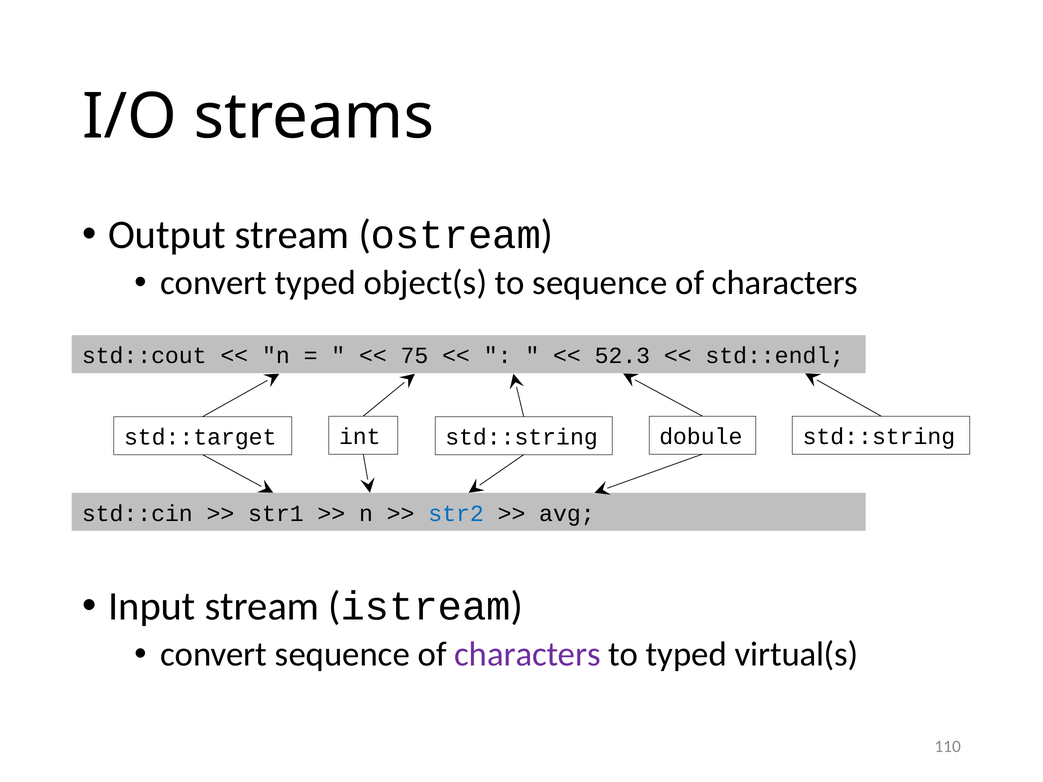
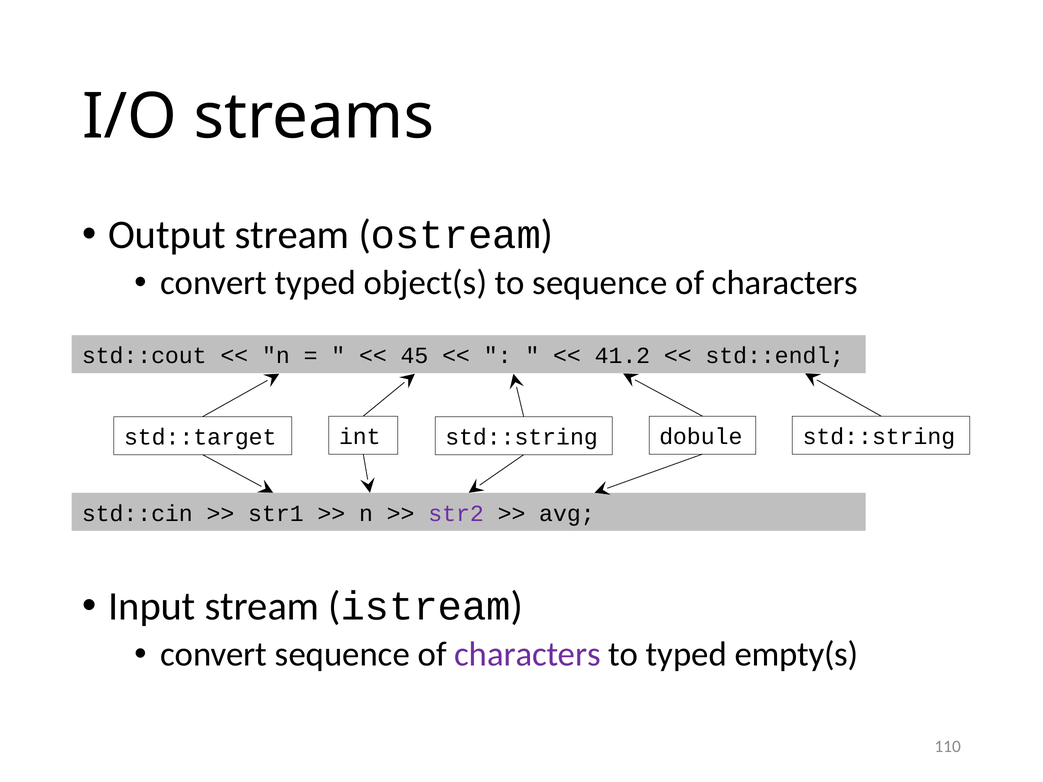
75: 75 -> 45 (414, 356)
52.3: 52.3 -> 41.2 (622, 356)
str2 colour: blue -> purple (456, 514)
virtual(s: virtual(s -> empty(s (797, 655)
